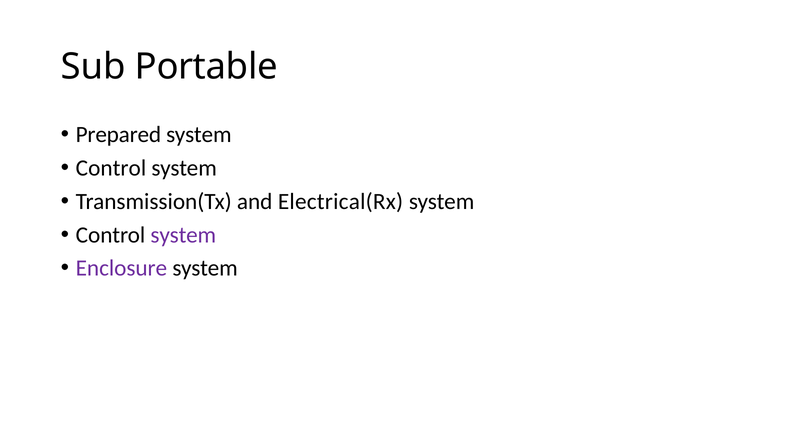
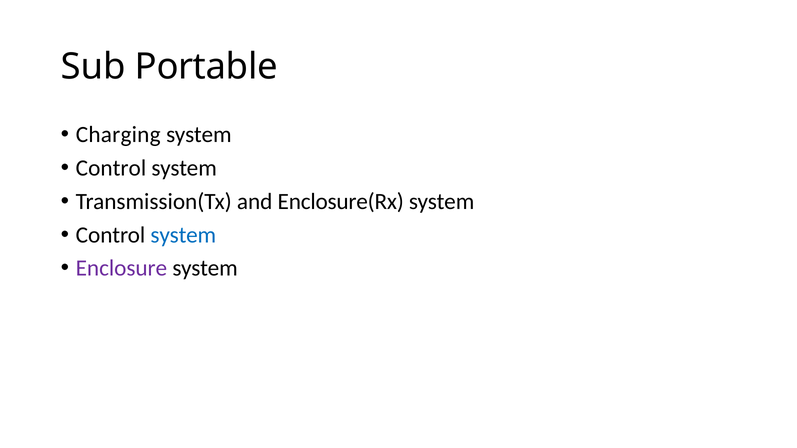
Prepared: Prepared -> Charging (118, 135)
Electrical(Rx: Electrical(Rx -> Enclosure(Rx (341, 202)
system colour: purple -> blue (183, 235)
